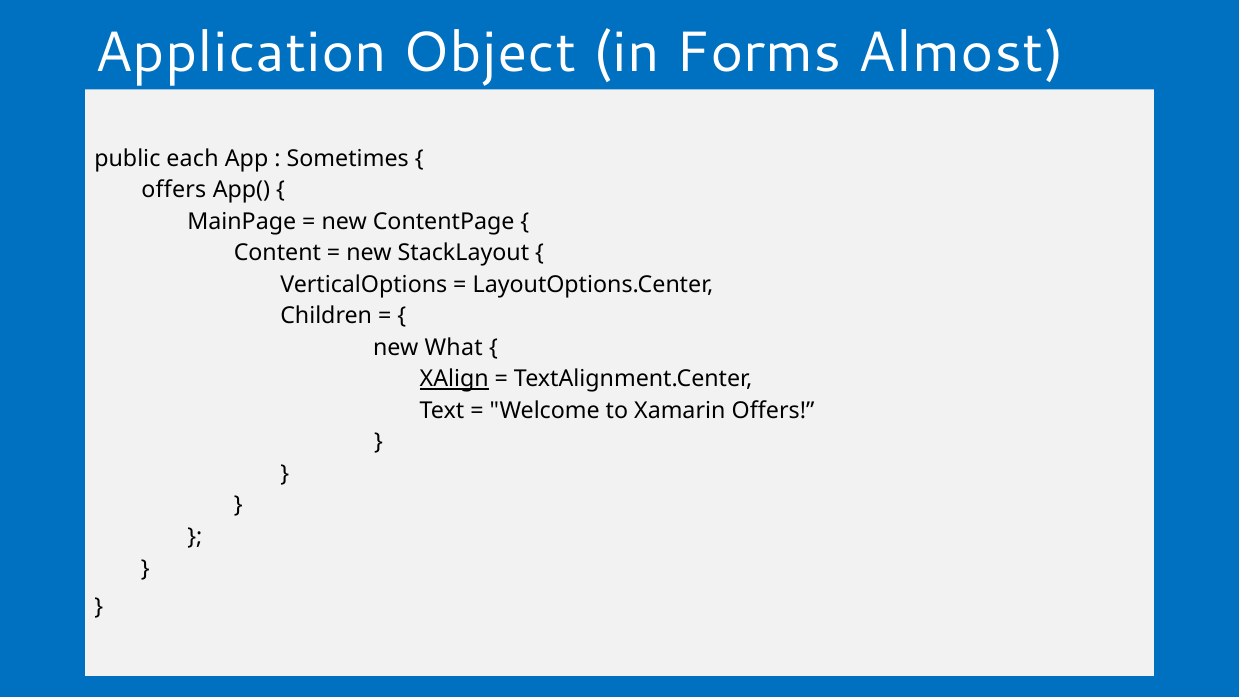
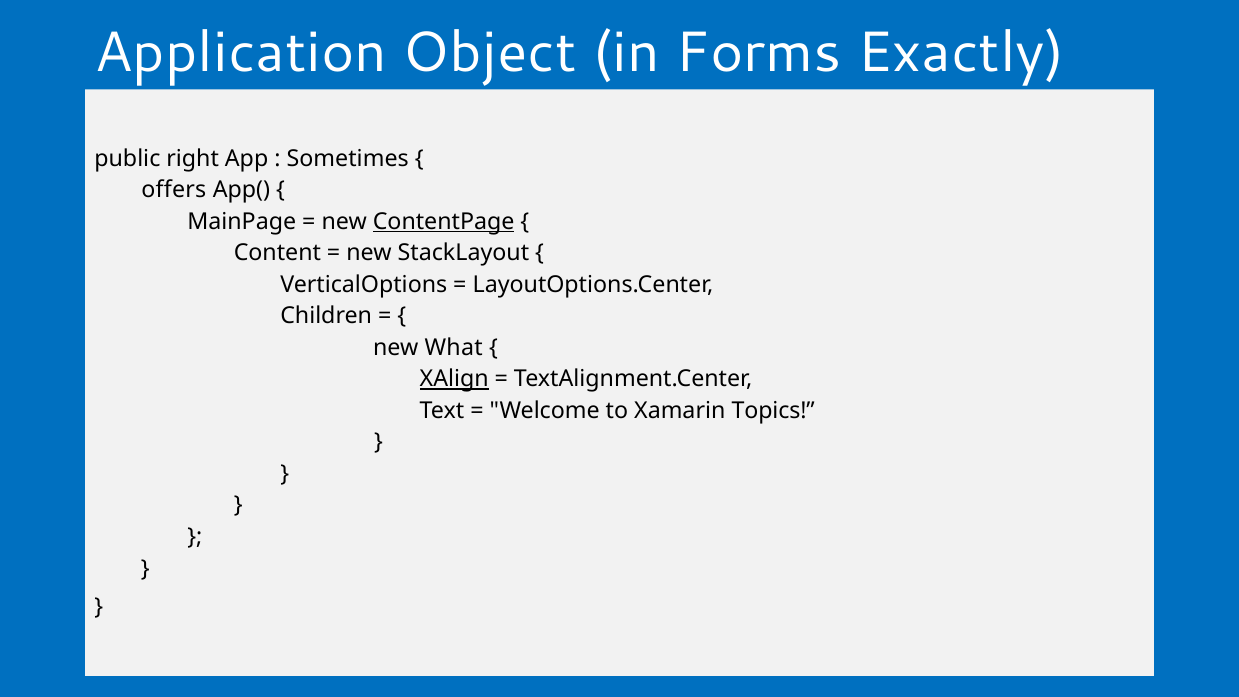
Almost: Almost -> Exactly (961, 52)
each: each -> right (193, 158)
ContentPage underline: none -> present (444, 221)
Xamarin Offers: Offers -> Topics (773, 411)
